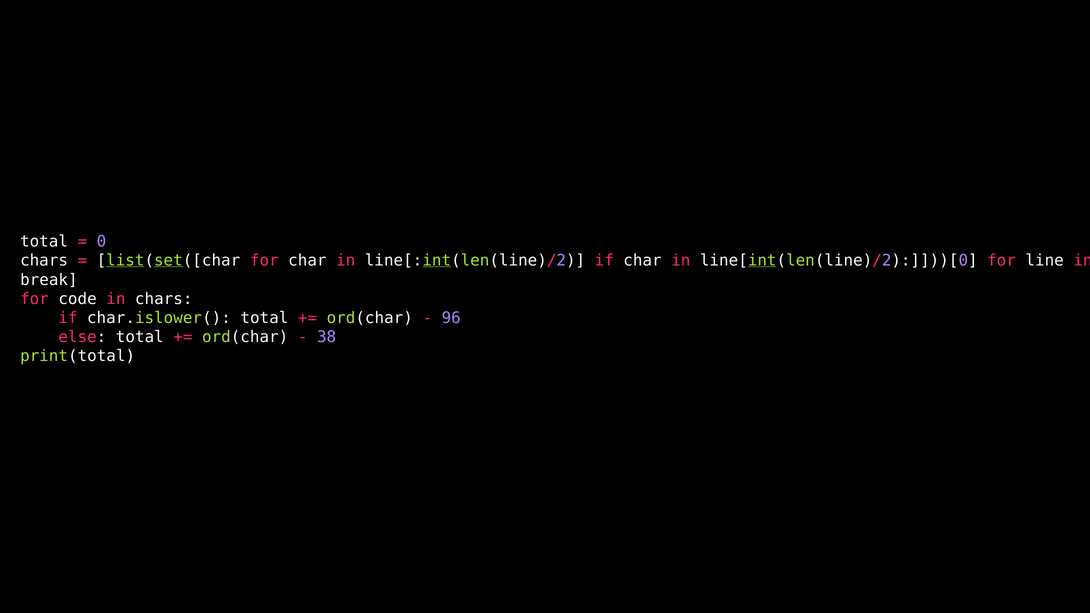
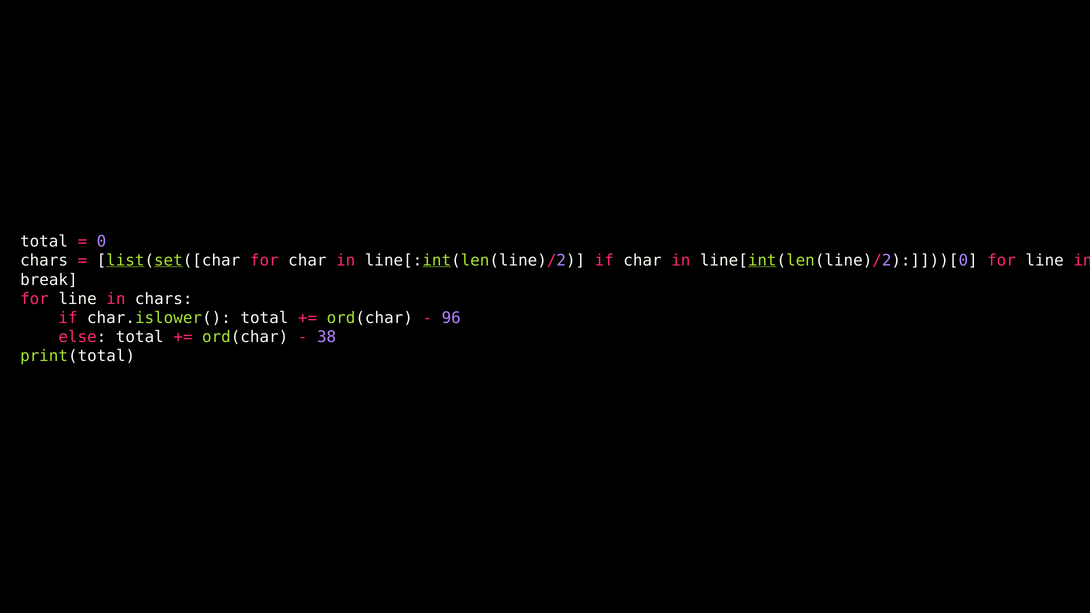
code: code -> line (78, 299)
